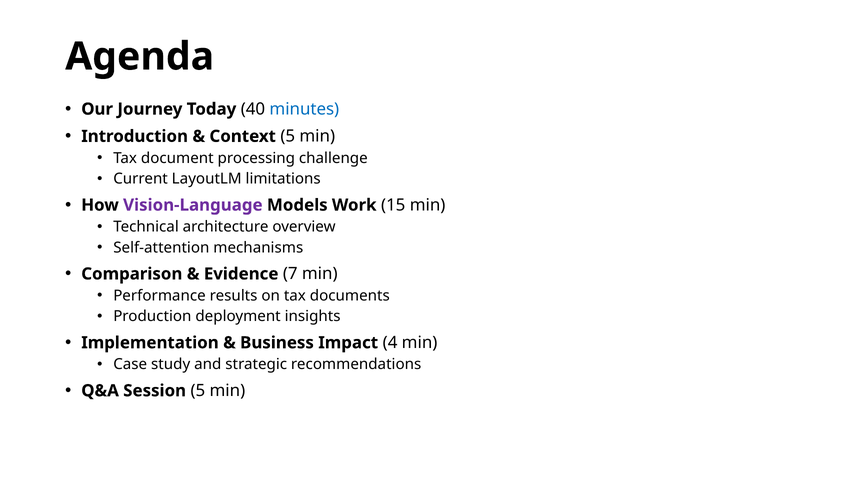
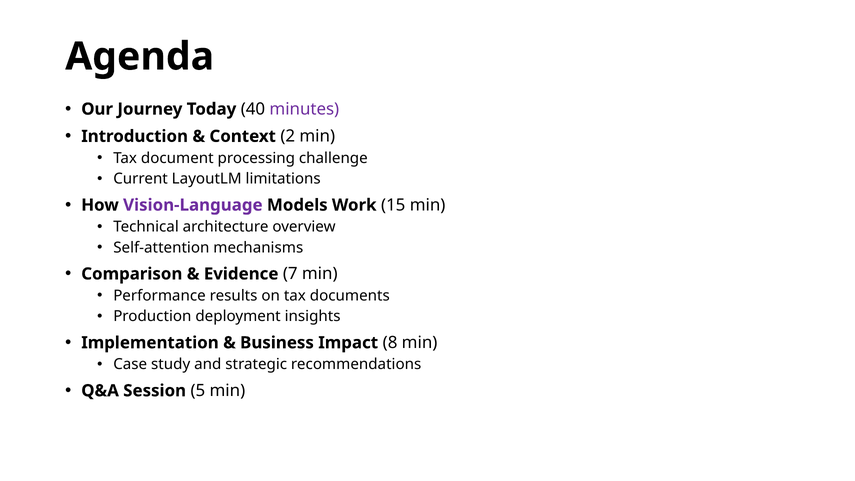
minutes colour: blue -> purple (304, 109)
Context 5: 5 -> 2 (288, 136)
4: 4 -> 8 (390, 343)
